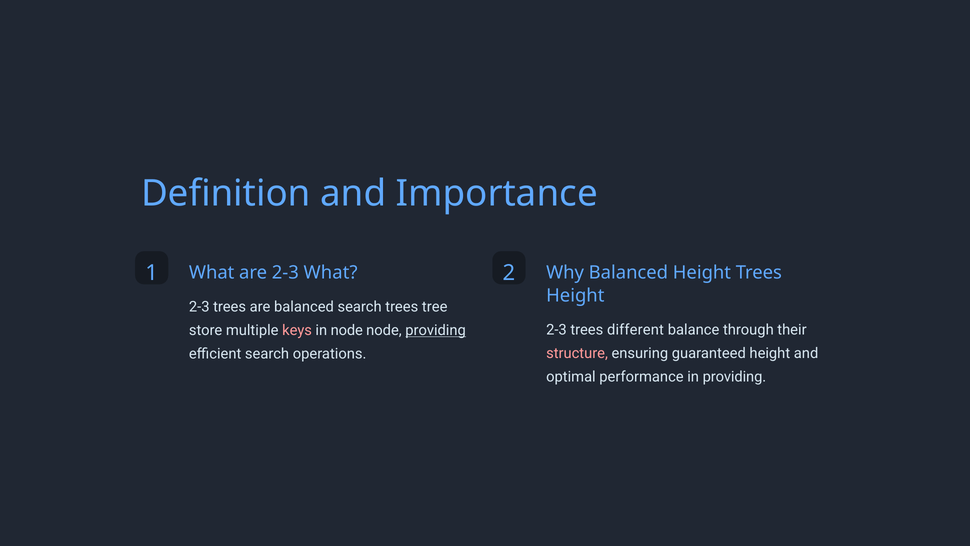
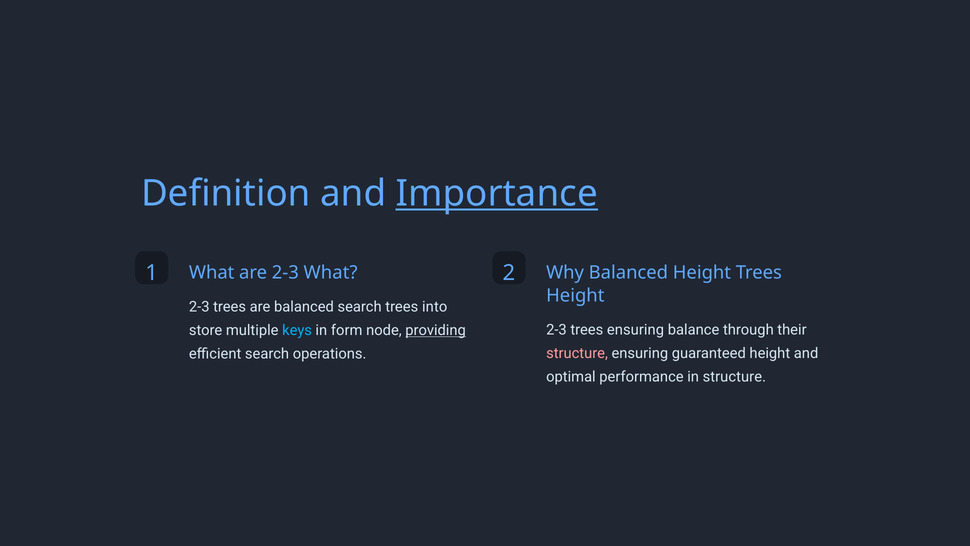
Importance underline: none -> present (497, 194)
tree: tree -> into (435, 307)
trees different: different -> ensuring (635, 330)
keys colour: pink -> light blue (297, 330)
in node: node -> form (347, 330)
in providing: providing -> structure (734, 377)
